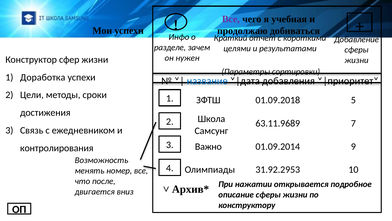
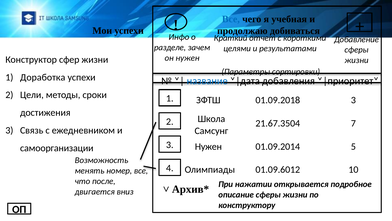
Все colour: purple -> blue (231, 19)
01.09.2018 5: 5 -> 3 (353, 100)
63.11.9689: 63.11.9689 -> 21.67.3504 (278, 123)
3 Важно: Важно -> Нужен (208, 146)
9: 9 -> 5 (353, 146)
контролирования: контролирования -> самоорганизации (57, 148)
31.92.2953: 31.92.2953 -> 01.09.6012 (278, 169)
